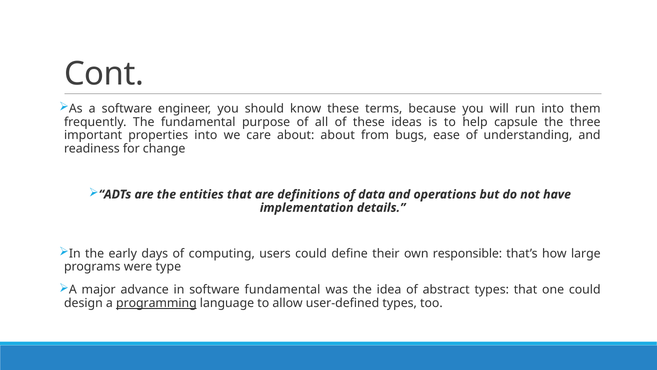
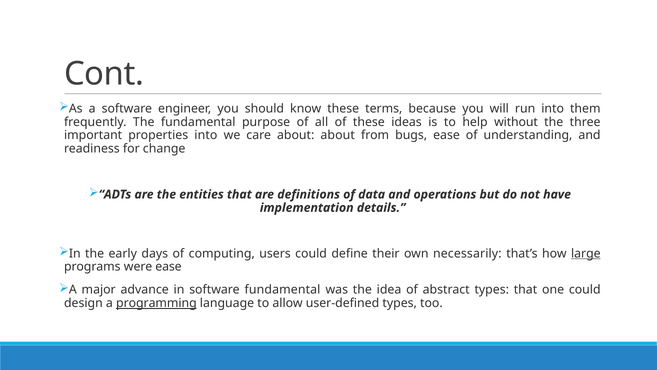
capsule: capsule -> without (516, 122)
responsible: responsible -> necessarily (467, 253)
large underline: none -> present (586, 253)
were type: type -> ease (168, 267)
